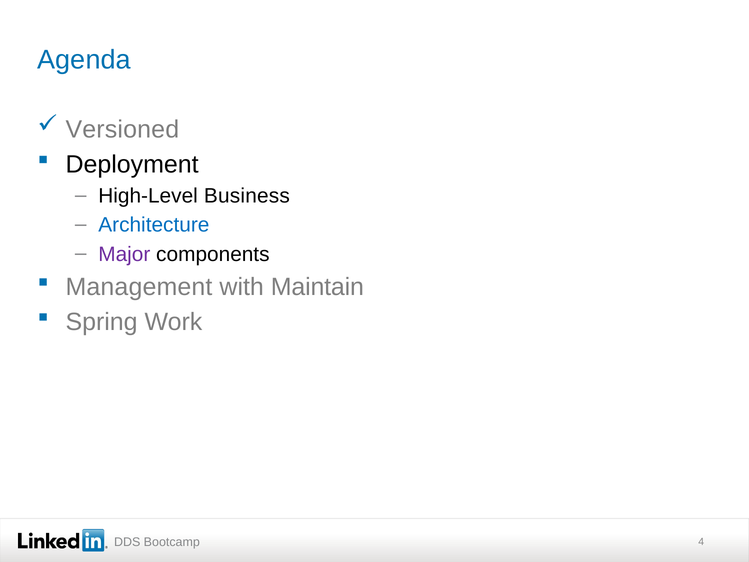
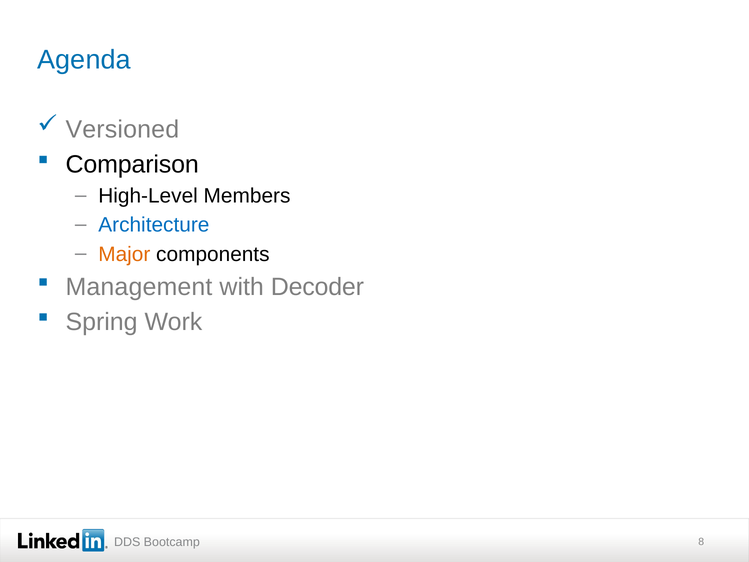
Deployment: Deployment -> Comparison (132, 165)
Business: Business -> Members (247, 196)
Major colour: purple -> orange (124, 254)
Maintain: Maintain -> Decoder (317, 287)
4: 4 -> 8 (701, 542)
